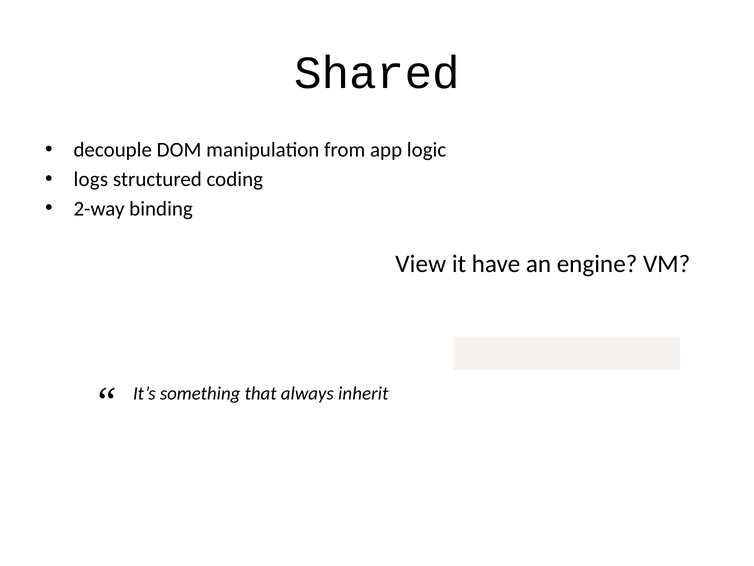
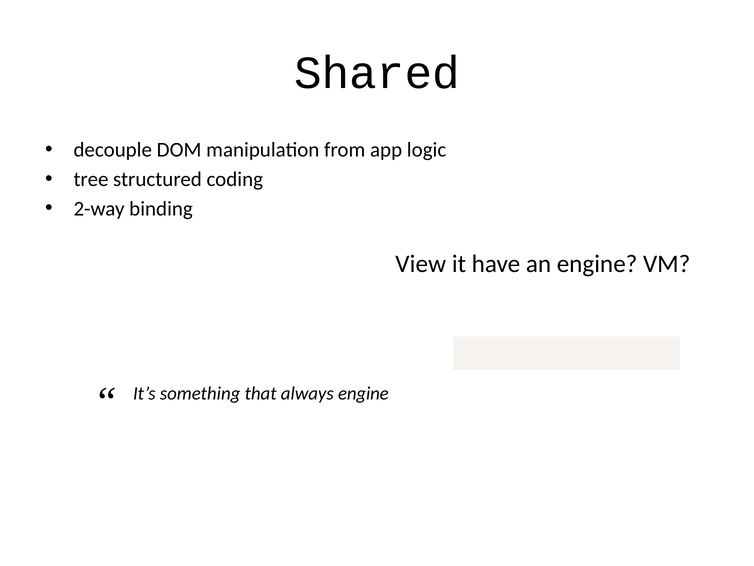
logs: logs -> tree (91, 179)
always inherit: inherit -> engine (363, 393)
